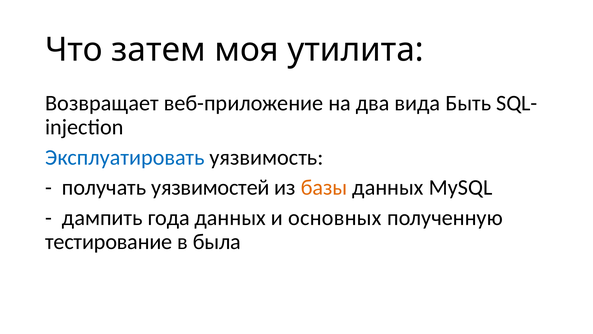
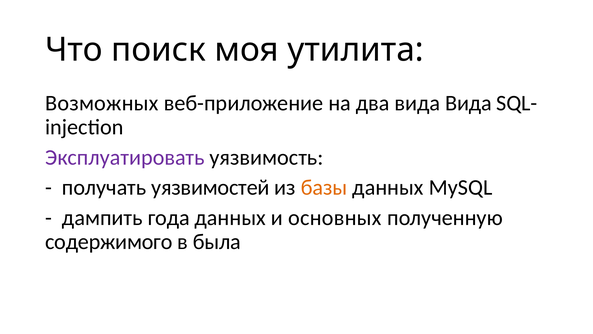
затем: затем -> поиск (159, 50)
Возвращает: Возвращает -> Возможных (102, 103)
вида Быть: Быть -> Вида (468, 103)
Эксплуатировать colour: blue -> purple (125, 157)
тестирование: тестирование -> содержимого (109, 242)
